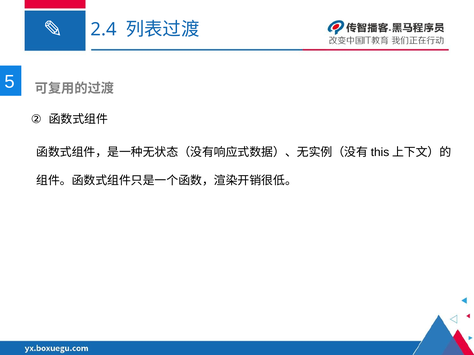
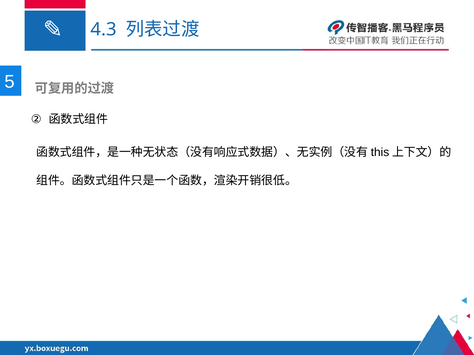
2.4: 2.4 -> 4.3 (104, 29)
